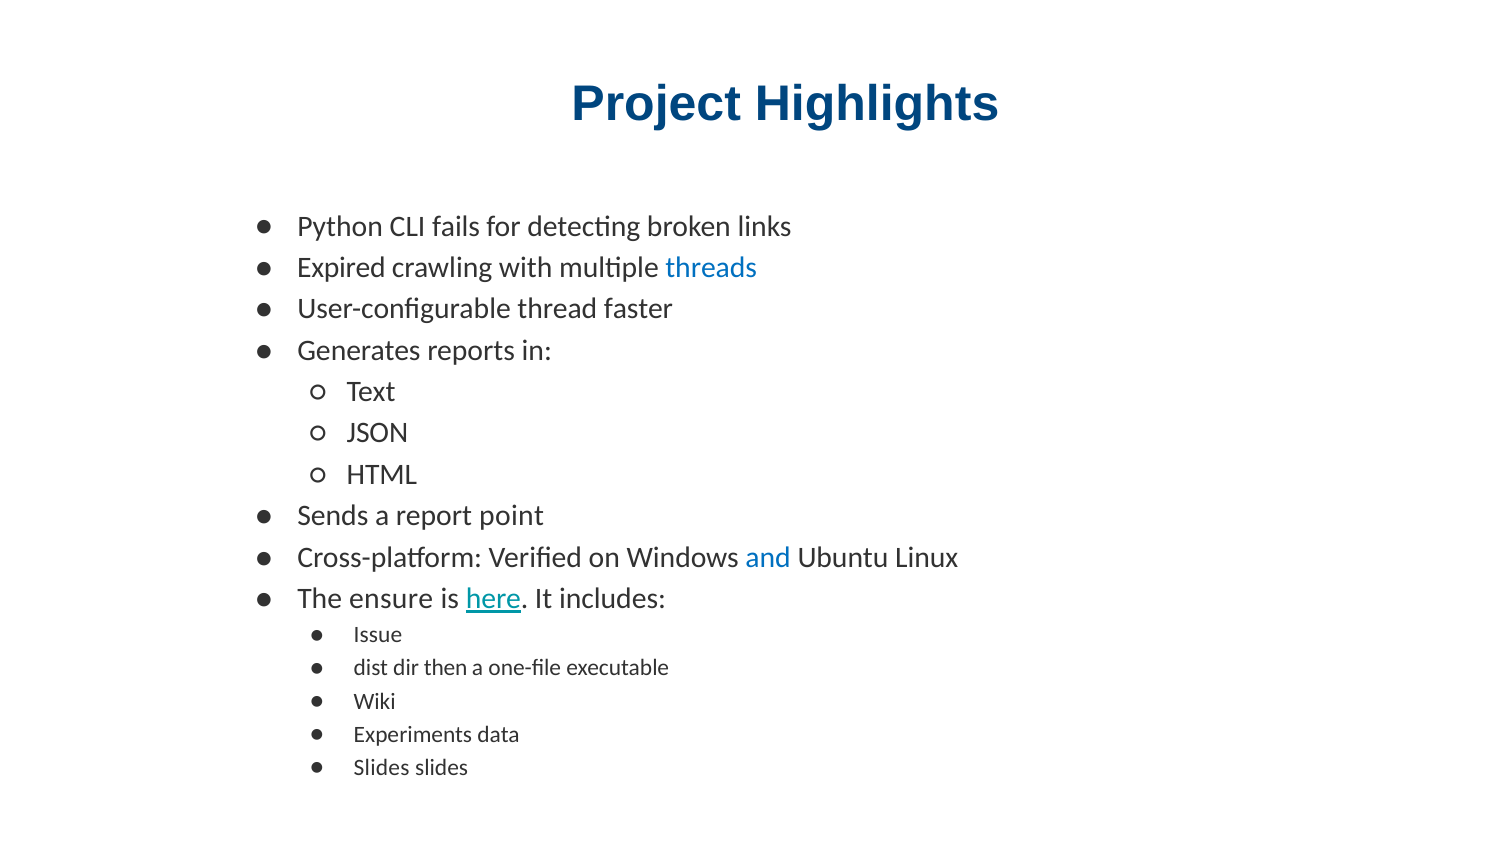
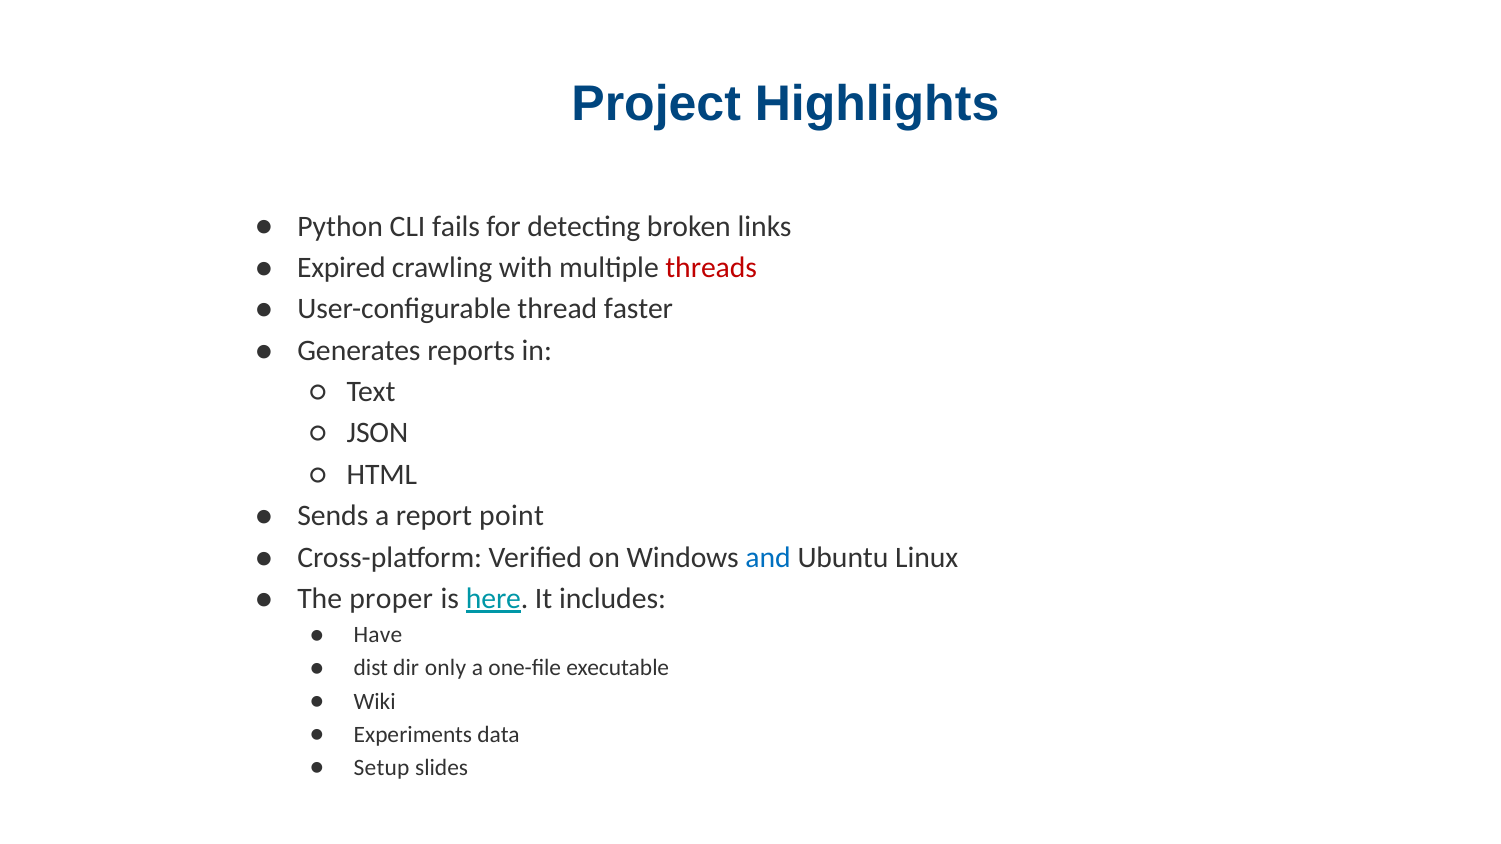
threads colour: blue -> red (711, 268)
ensure: ensure -> proper (391, 599)
Issue: Issue -> Have (378, 635)
then: then -> only (445, 669)
Slides: Slides -> Setup (382, 768)
